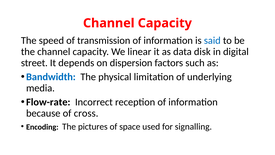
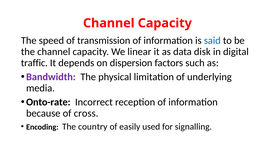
street: street -> traffic (34, 63)
Bandwidth colour: blue -> purple (51, 77)
Flow-rate: Flow-rate -> Onto-rate (48, 102)
pictures: pictures -> country (93, 126)
space: space -> easily (130, 126)
